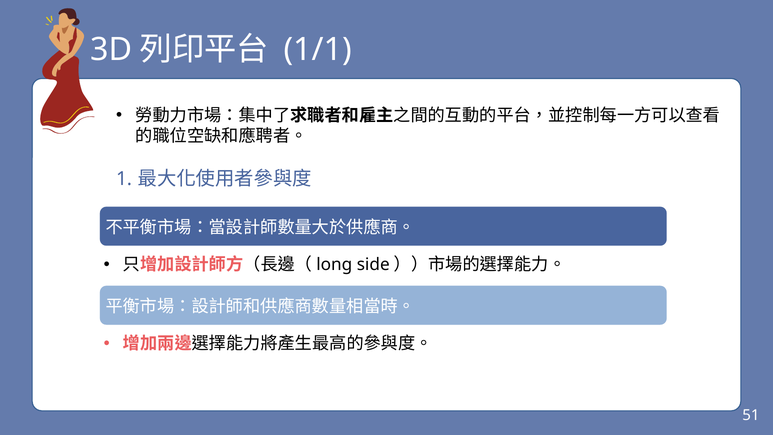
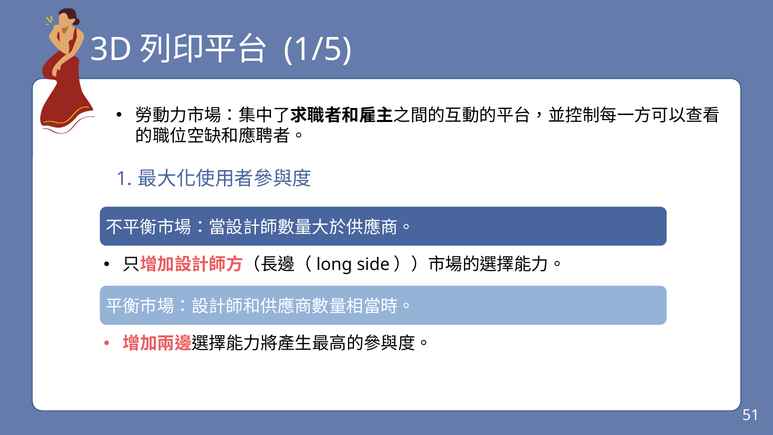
1/1: 1/1 -> 1/5 (318, 50)
